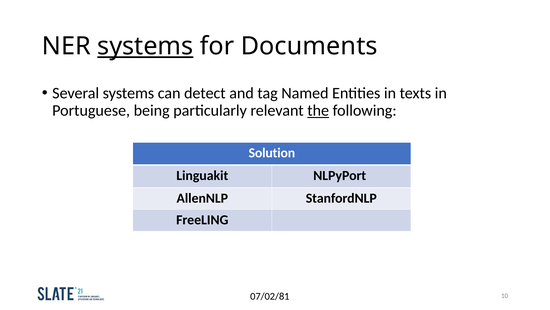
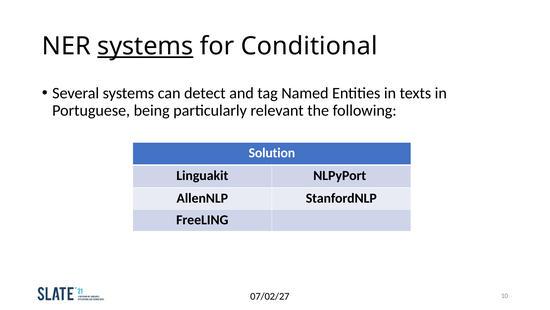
Documents: Documents -> Conditional (309, 46)
the underline: present -> none (318, 110)
07/02/81: 07/02/81 -> 07/02/27 (270, 296)
